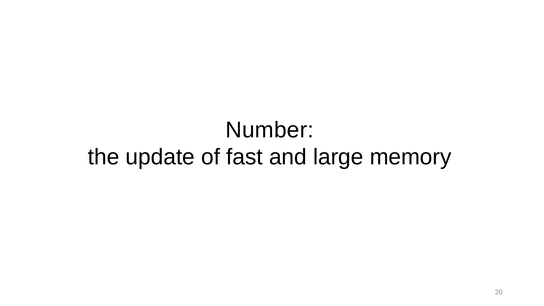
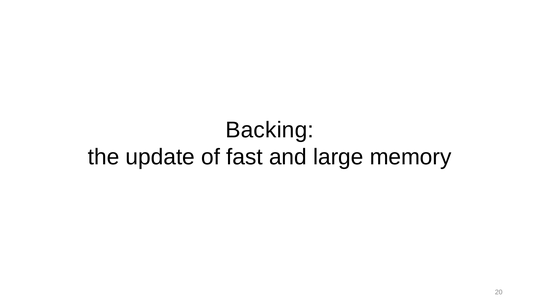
Number: Number -> Backing (270, 130)
